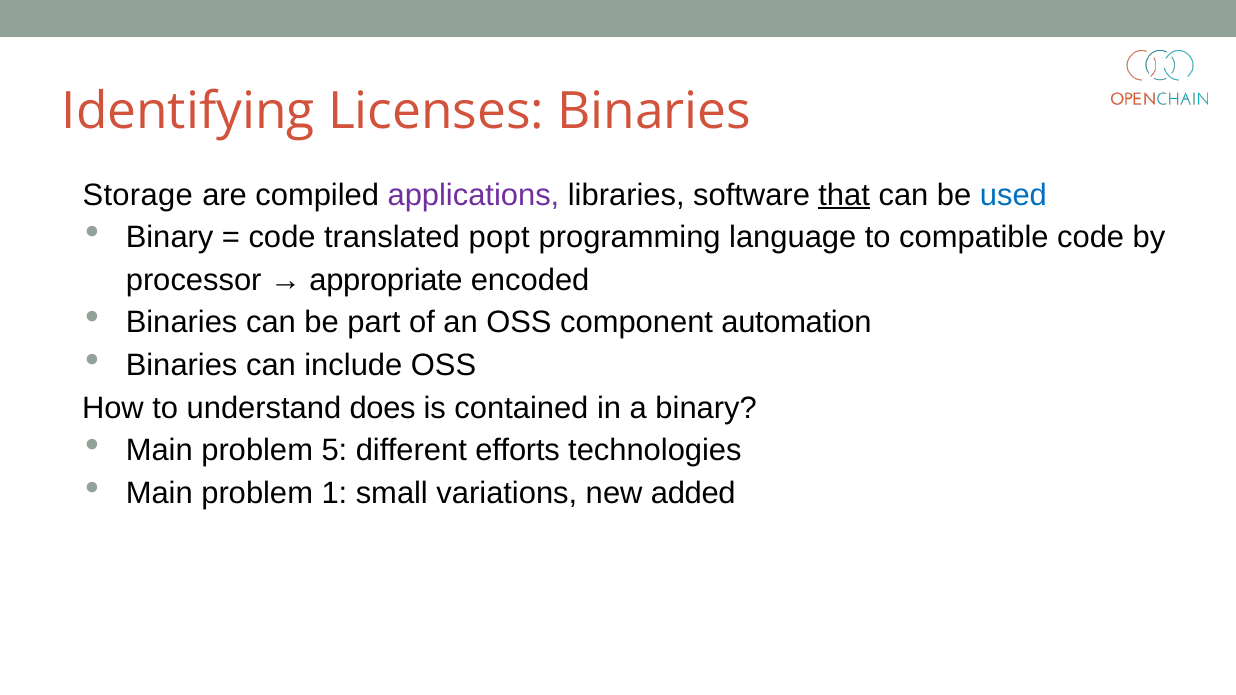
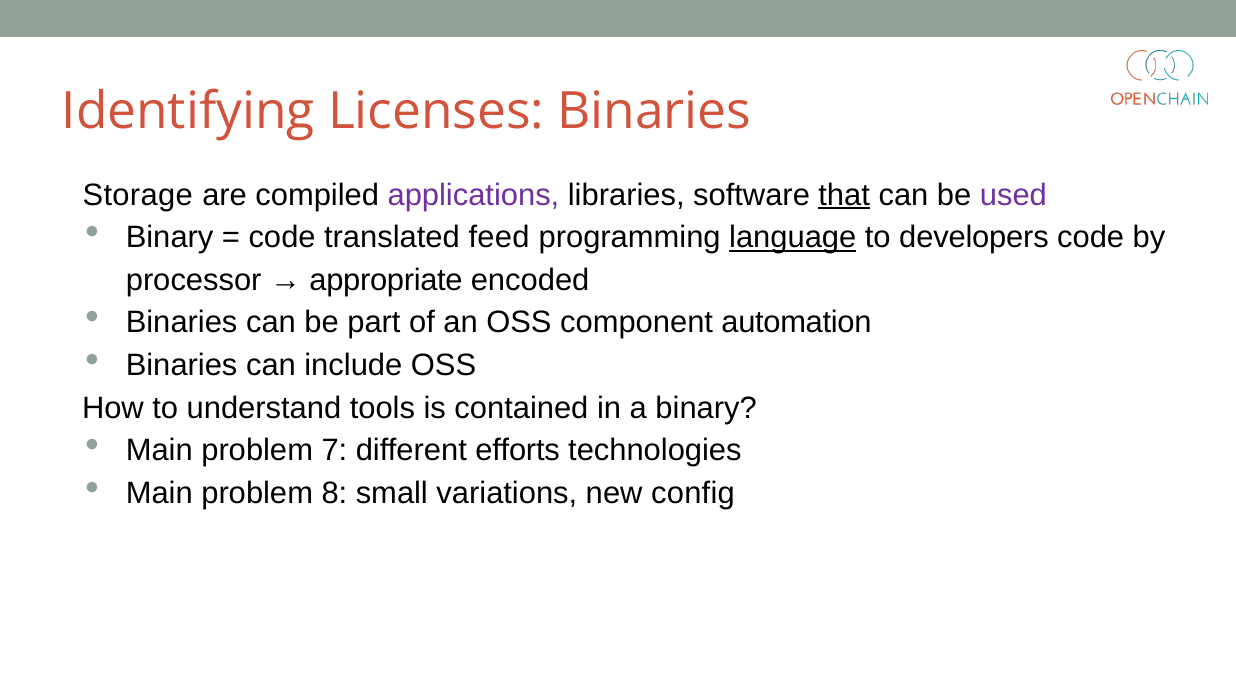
used colour: blue -> purple (1013, 195)
popt: popt -> feed (499, 238)
language underline: none -> present (793, 238)
compatible: compatible -> developers (974, 238)
does: does -> tools (382, 408)
5: 5 -> 7 (334, 451)
1: 1 -> 8 (334, 493)
added: added -> config (693, 493)
